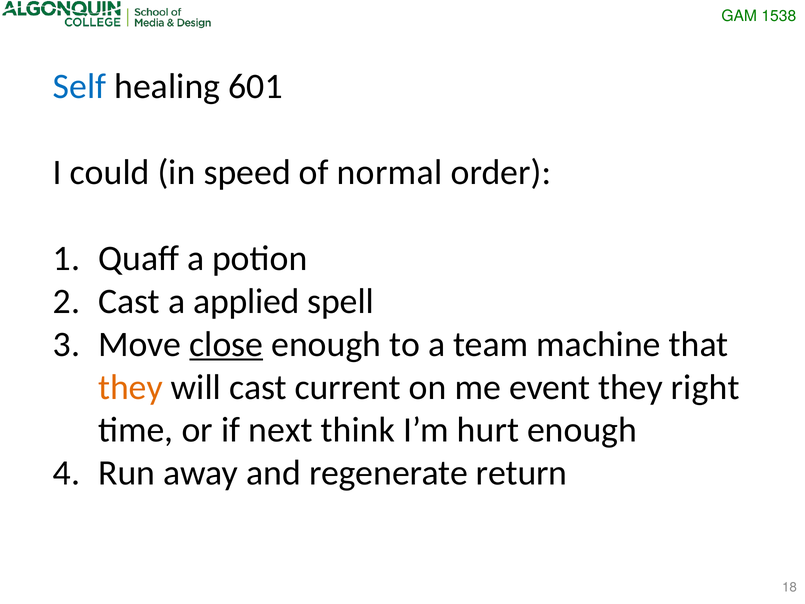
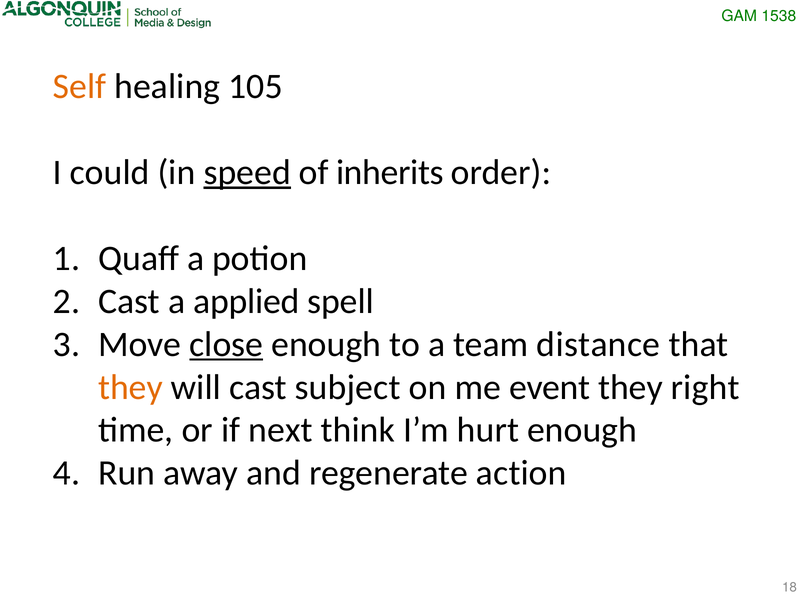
Self colour: blue -> orange (80, 86)
601: 601 -> 105 (255, 86)
speed underline: none -> present (247, 172)
normal: normal -> inherits (390, 172)
machine: machine -> distance (598, 344)
current: current -> subject (348, 387)
return: return -> action (521, 473)
